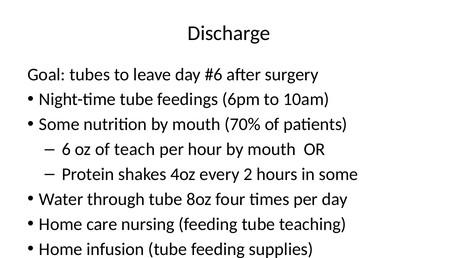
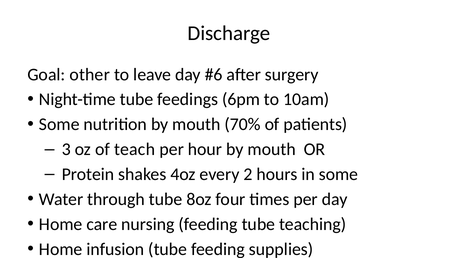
tubes: tubes -> other (90, 74)
6: 6 -> 3 (66, 149)
